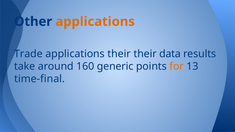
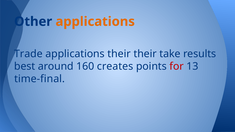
data: data -> take (170, 54)
take: take -> best (25, 66)
generic: generic -> creates (115, 66)
for colour: orange -> red (177, 66)
